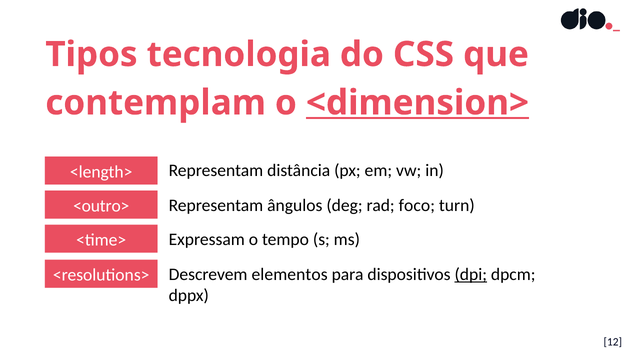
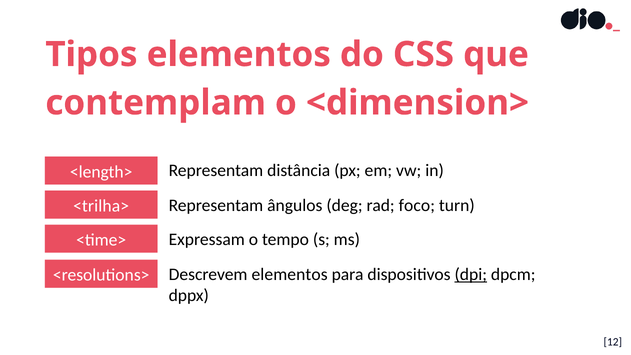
Tipos tecnologia: tecnologia -> elementos (239, 54)
<dimension> underline: present -> none (417, 103)
<outro>: <outro> -> <trilha> (101, 206)
